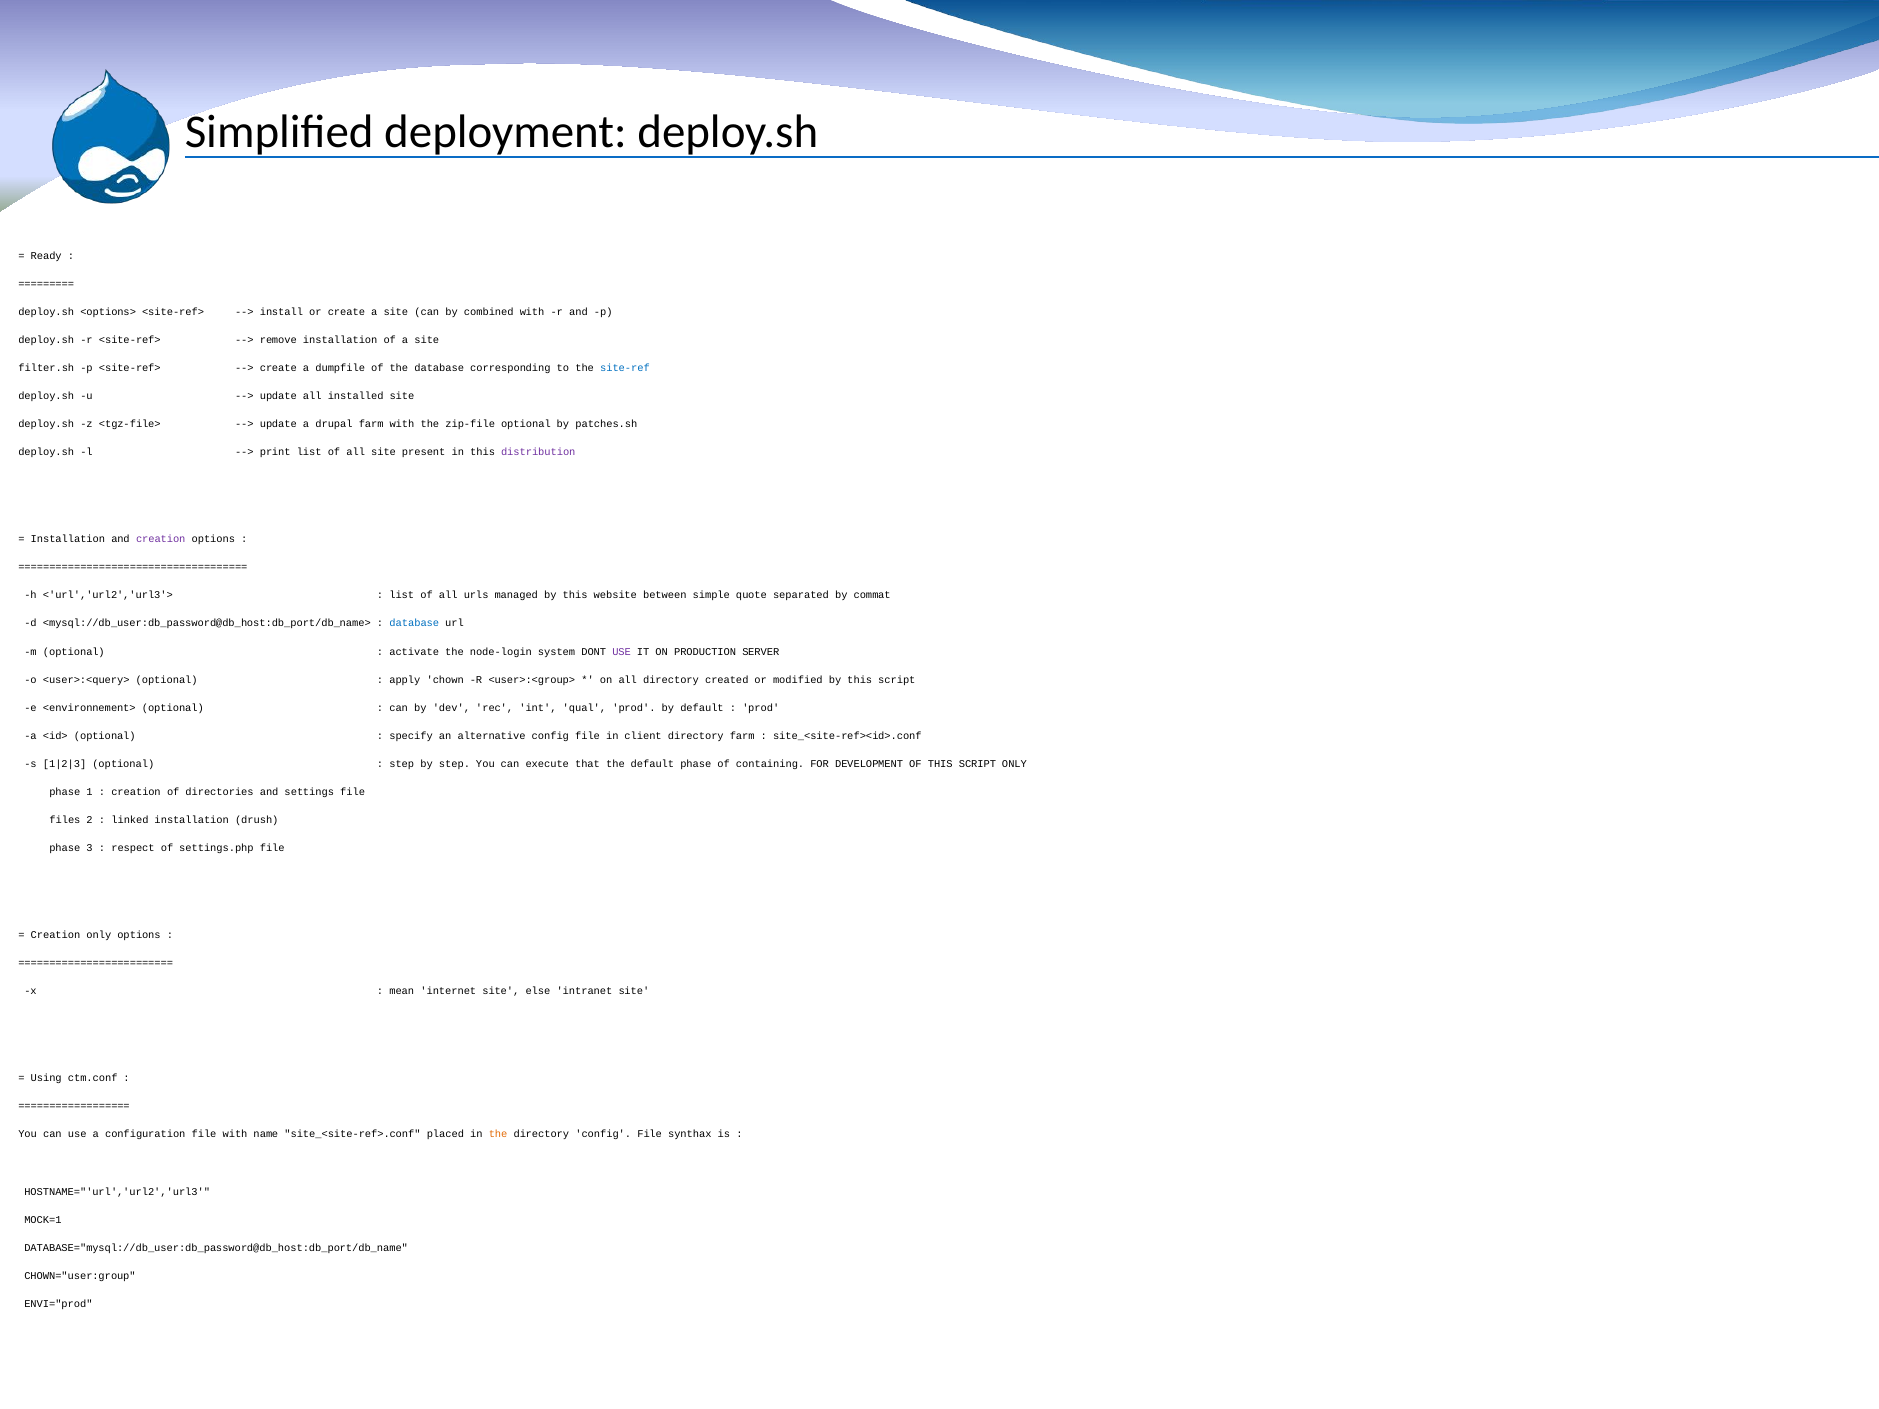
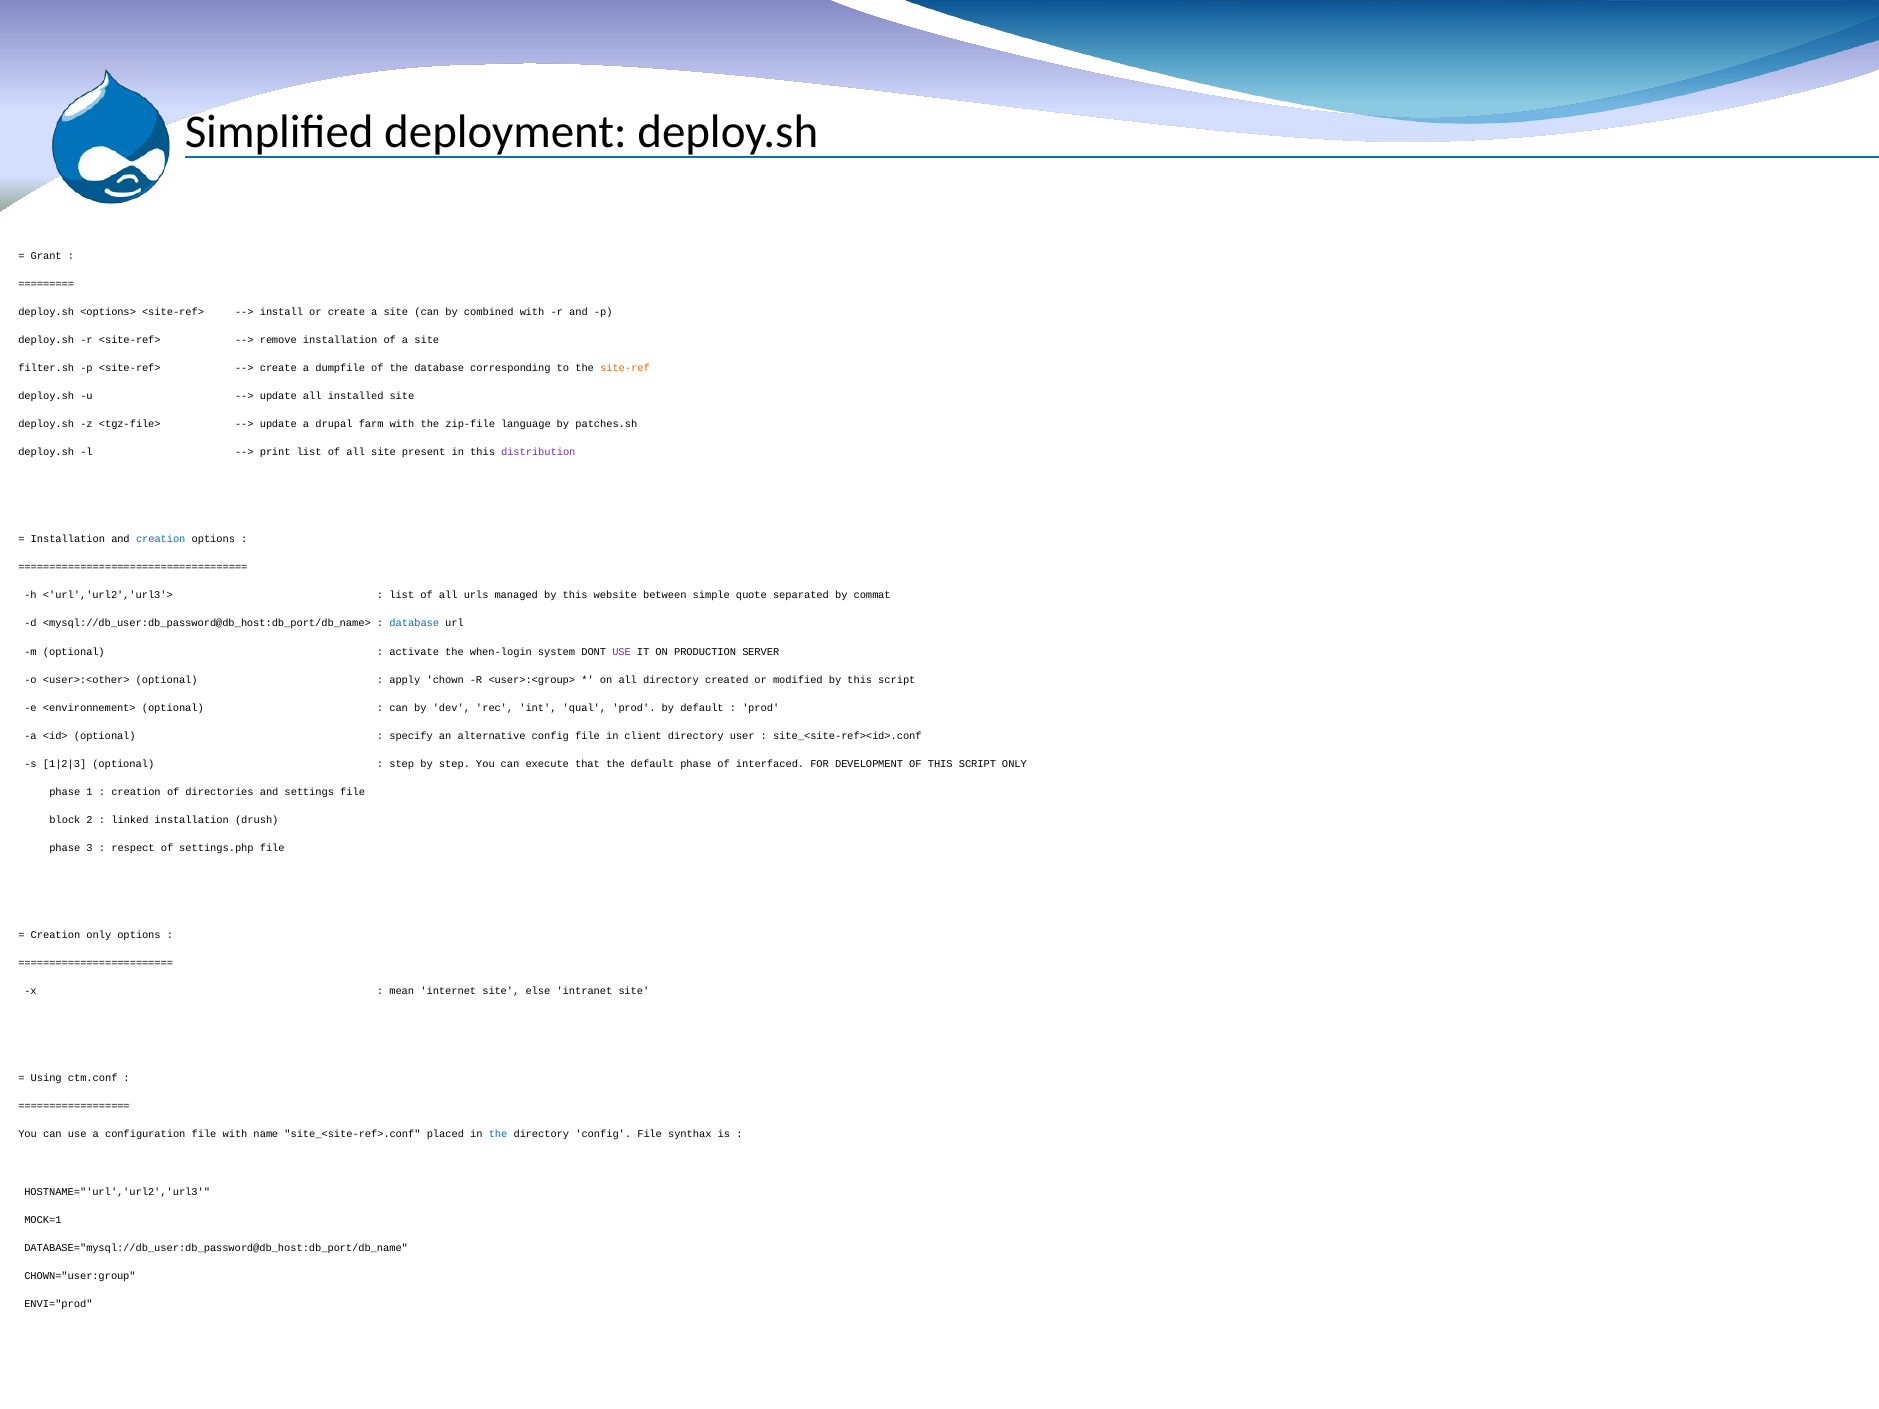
Ready: Ready -> Grant (46, 256)
site-ref colour: blue -> orange (625, 368)
zip-file optional: optional -> language (526, 424)
creation colour: purple -> blue (161, 539)
node-login: node-login -> when-login (501, 652)
<user>:<query>: <user>:<query> -> <user>:<other> (86, 680)
directory farm: farm -> user (742, 736)
containing: containing -> interfaced (770, 764)
files: files -> block (65, 820)
the colour: orange -> blue (498, 1135)
